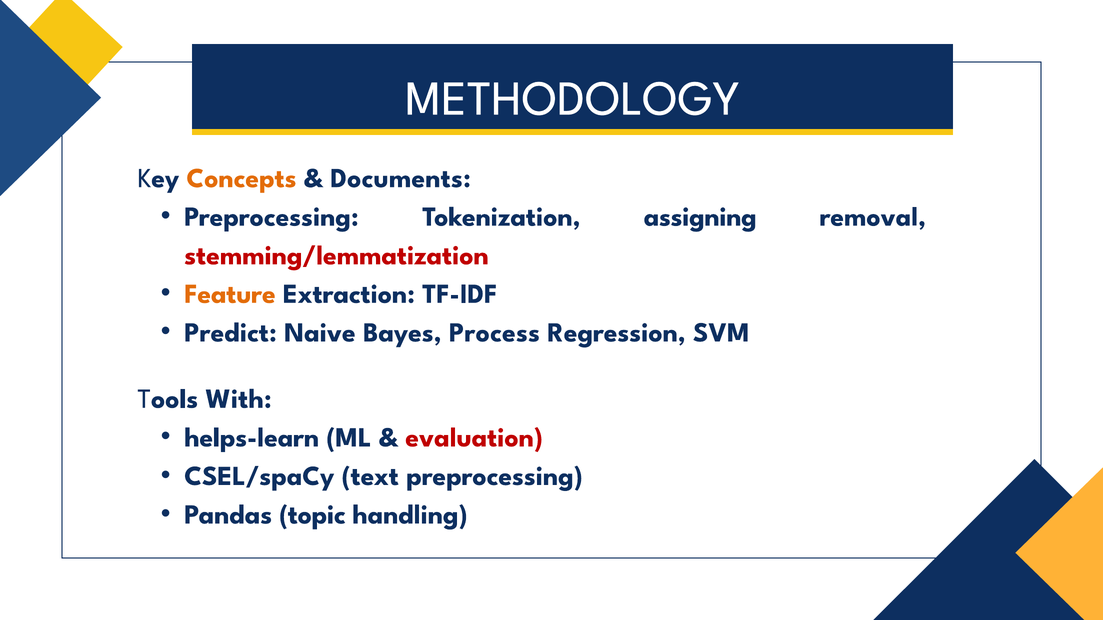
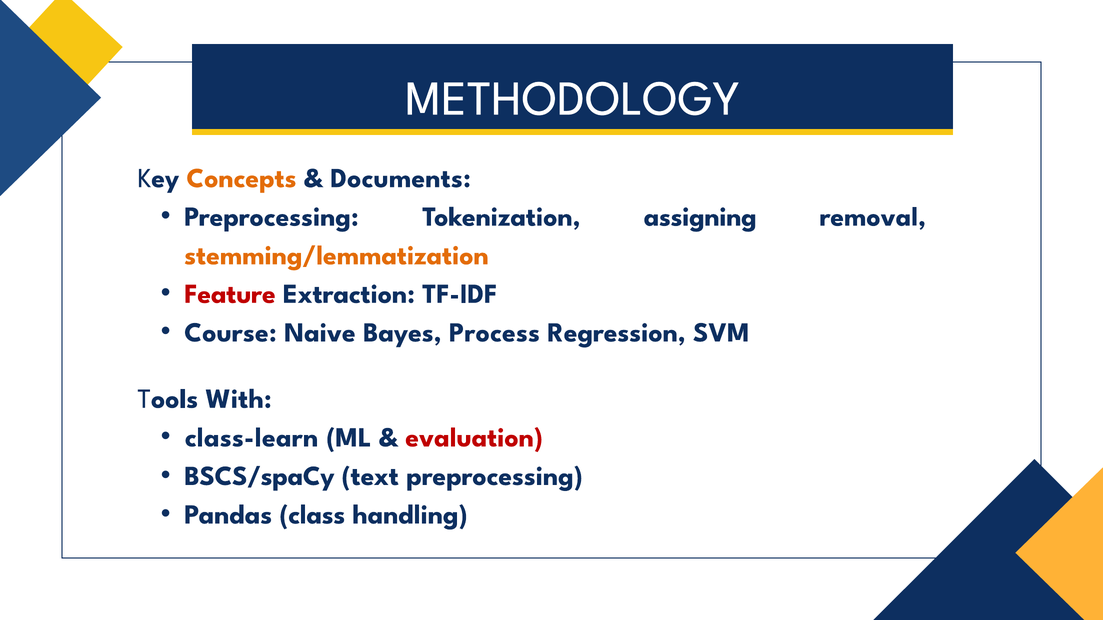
stemming/lemmatization colour: red -> orange (336, 255)
Feature colour: orange -> red (230, 294)
Predict: Predict -> Course (231, 333)
helps-learn: helps-learn -> class-learn (252, 438)
CSEL/spaCy: CSEL/spaCy -> BSCS/spaCy (259, 476)
topic: topic -> class (312, 515)
